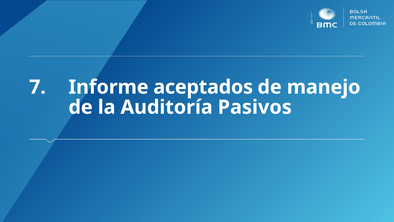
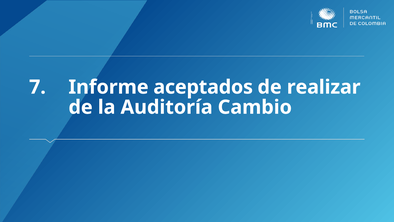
manejo: manejo -> realizar (324, 87)
Pasivos: Pasivos -> Cambio (255, 107)
